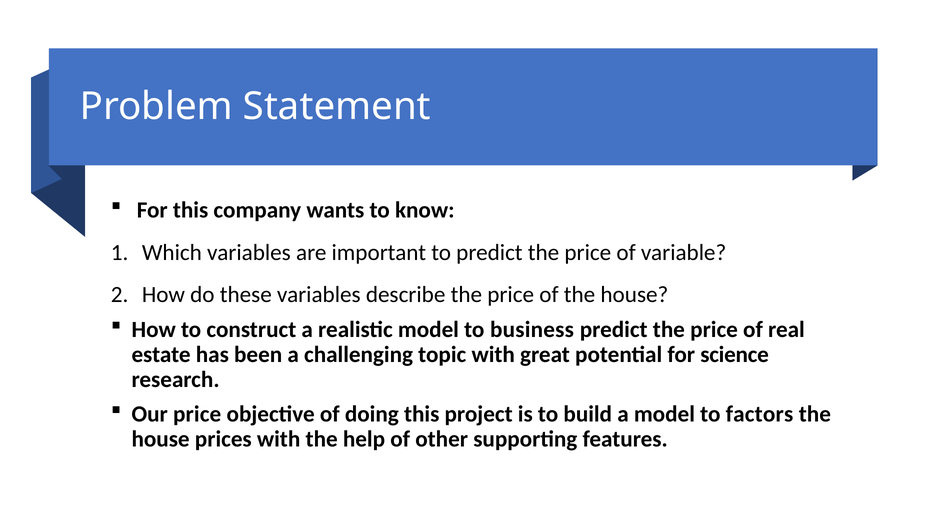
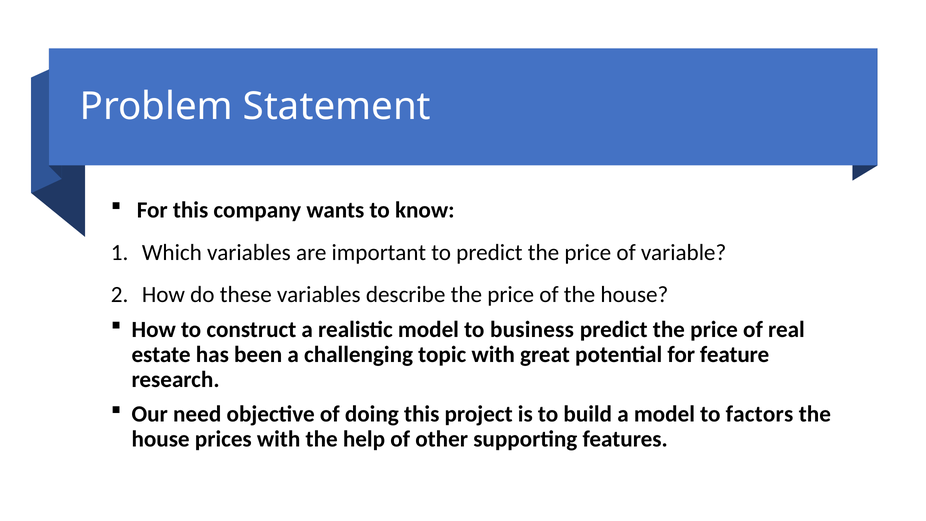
science: science -> feature (735, 354)
Our price: price -> need (197, 414)
